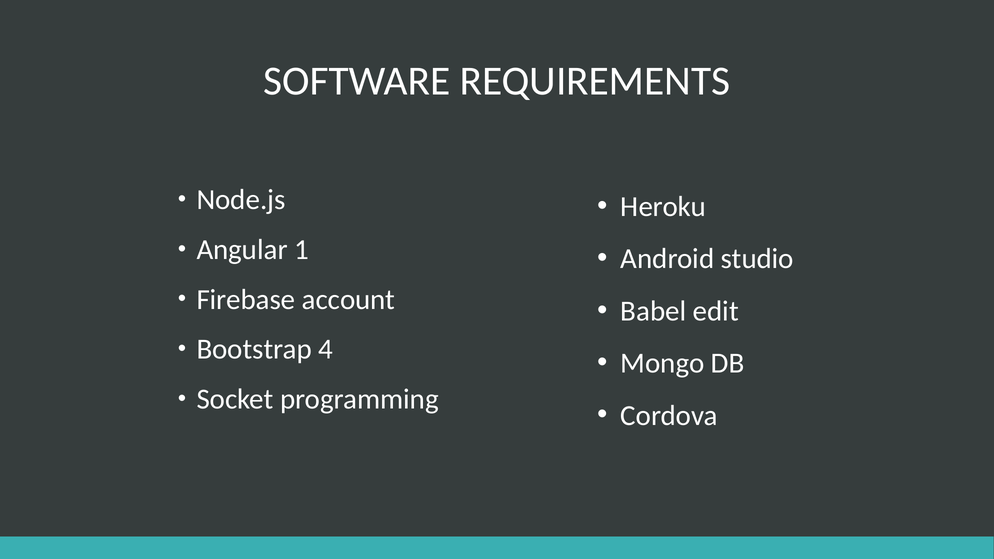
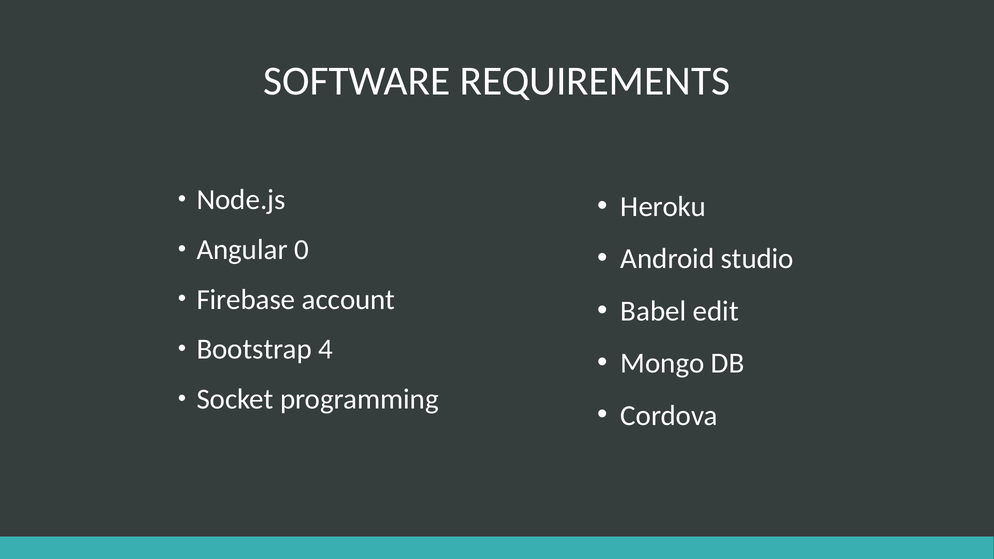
1: 1 -> 0 (302, 250)
